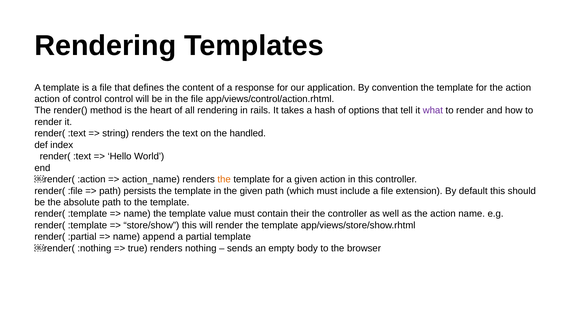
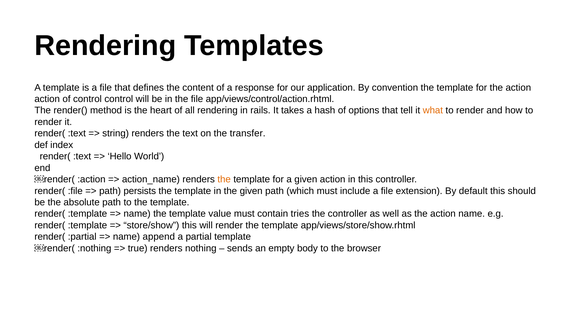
what colour: purple -> orange (433, 110)
handled: handled -> transfer (248, 133)
their: their -> tries (300, 214)
